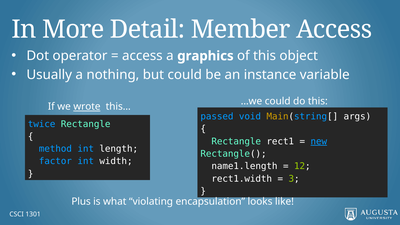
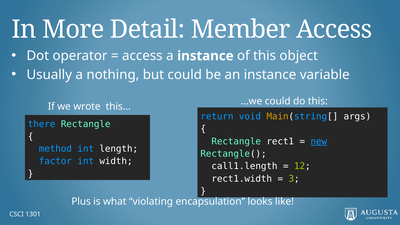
a graphics: graphics -> instance (205, 56)
wrote underline: present -> none (87, 107)
passed: passed -> return (217, 117)
twice: twice -> there (42, 124)
name1.length: name1.length -> call1.length (244, 166)
